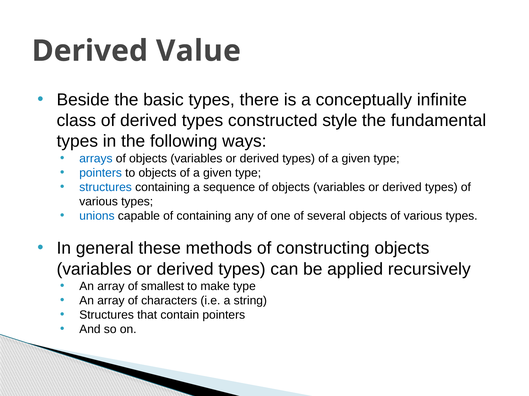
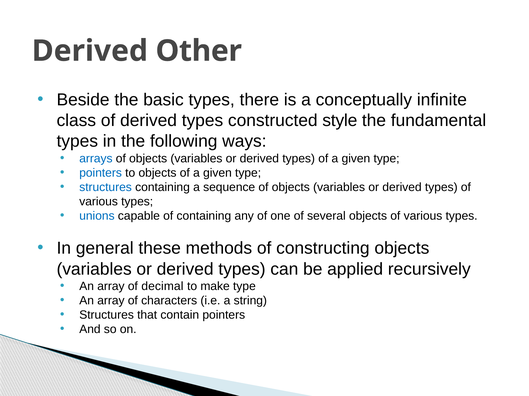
Value: Value -> Other (199, 51)
smallest: smallest -> decimal (162, 287)
